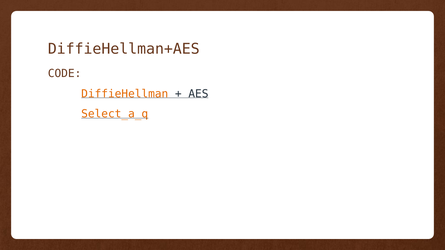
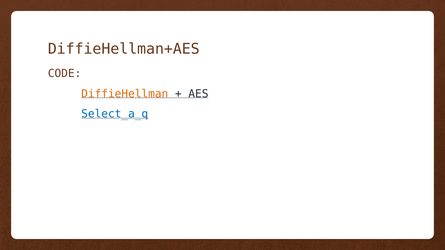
Select_a_q colour: orange -> blue (115, 114)
